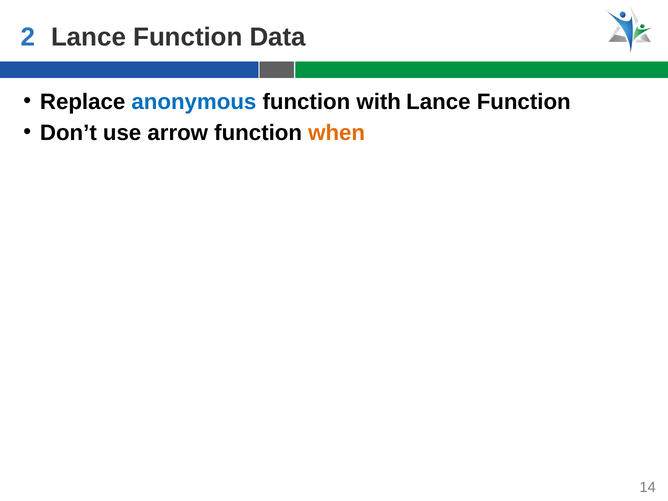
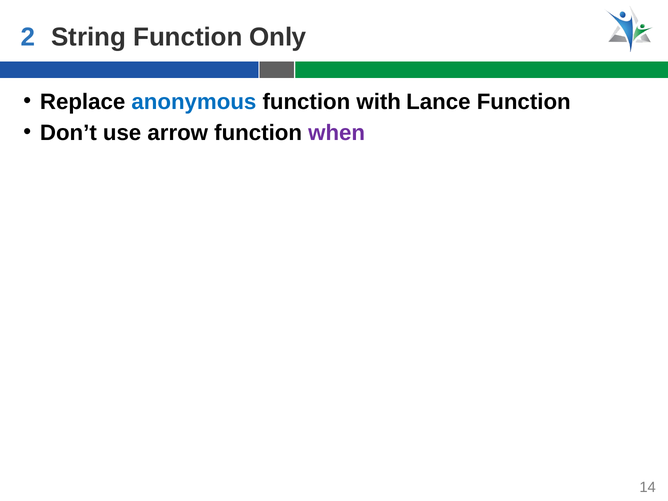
2 Lance: Lance -> String (89, 37)
Data: Data -> Only (278, 37)
when colour: orange -> purple (337, 133)
